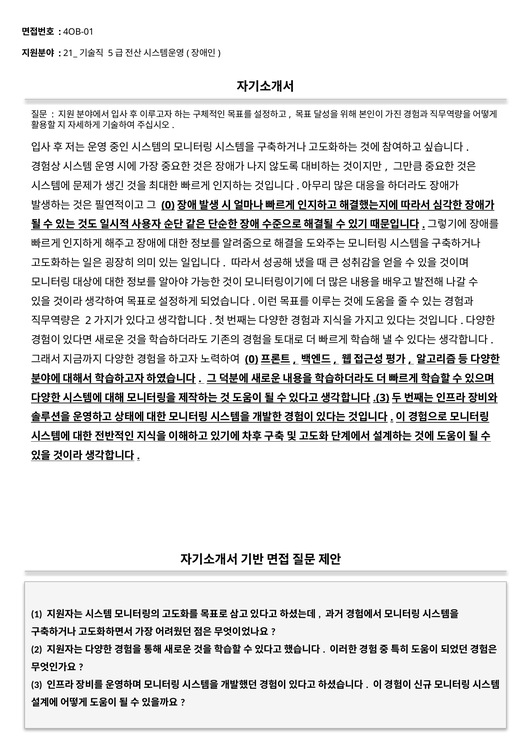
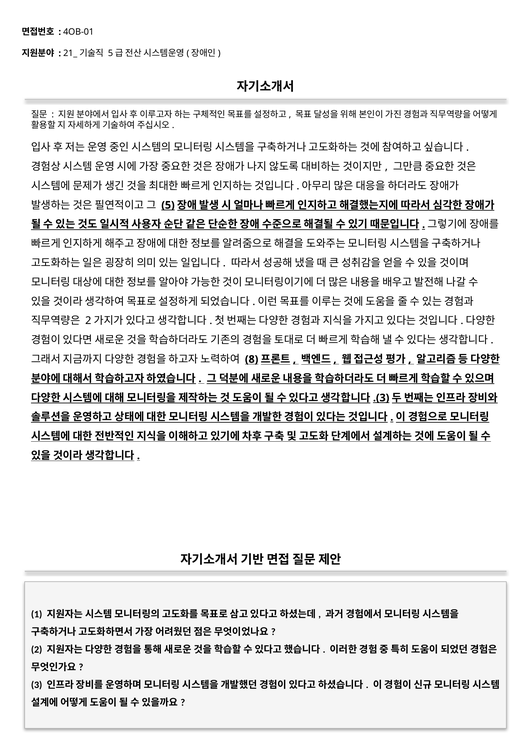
0: 0 -> 5 (168, 205)
0: 0 -> 8 (252, 359)
